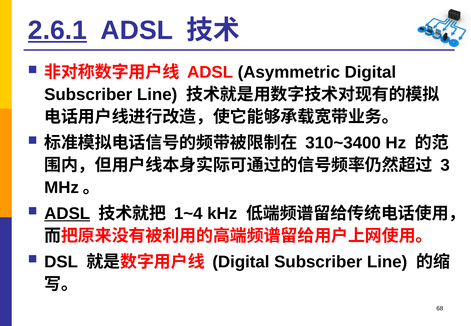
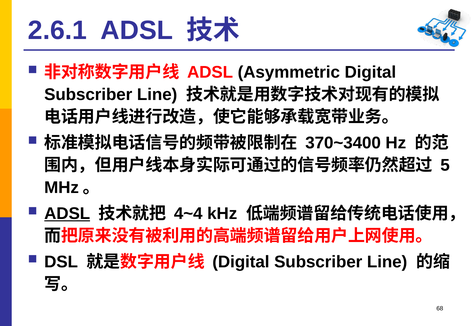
2.6.1 underline: present -> none (57, 30)
310~3400: 310~3400 -> 370~3400 (343, 143)
3: 3 -> 5 (445, 165)
1~4: 1~4 -> 4~4 (188, 214)
